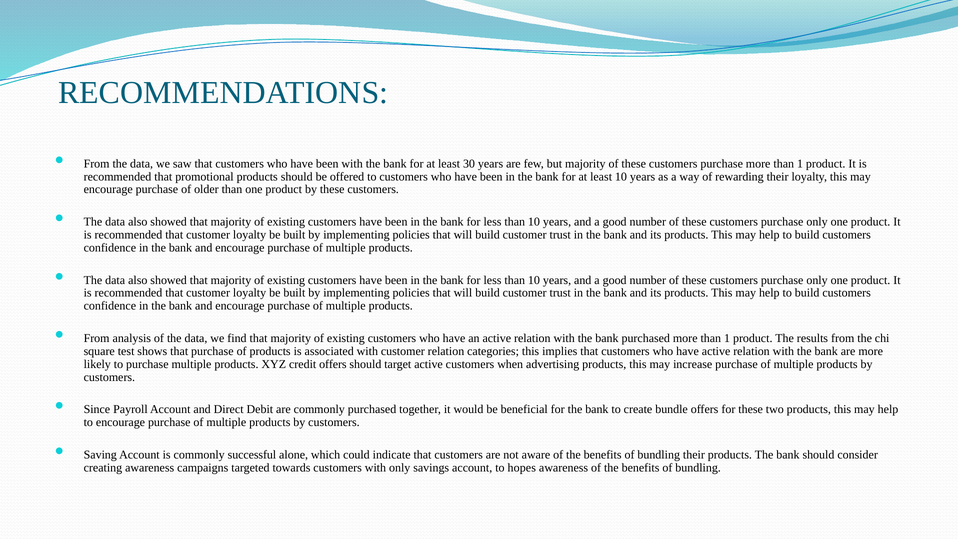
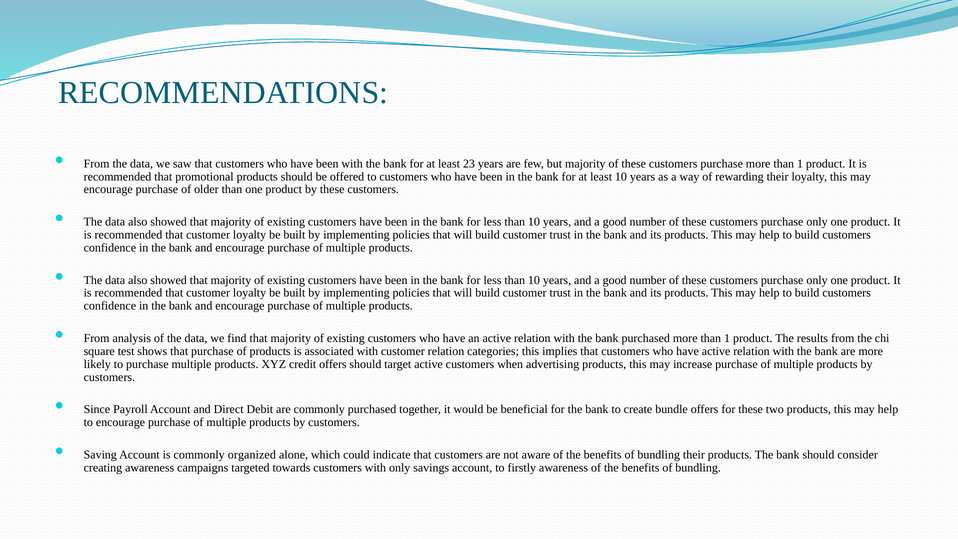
30: 30 -> 23 (469, 164)
successful: successful -> organized (252, 455)
hopes: hopes -> firstly (522, 467)
